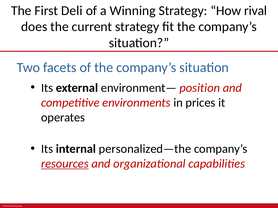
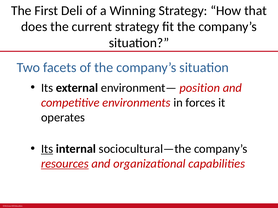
rival: rival -> that (256, 11)
prices: prices -> forces (201, 103)
Its underline: none -> present (47, 149)
personalized—the: personalized—the -> sociocultural—the (145, 149)
